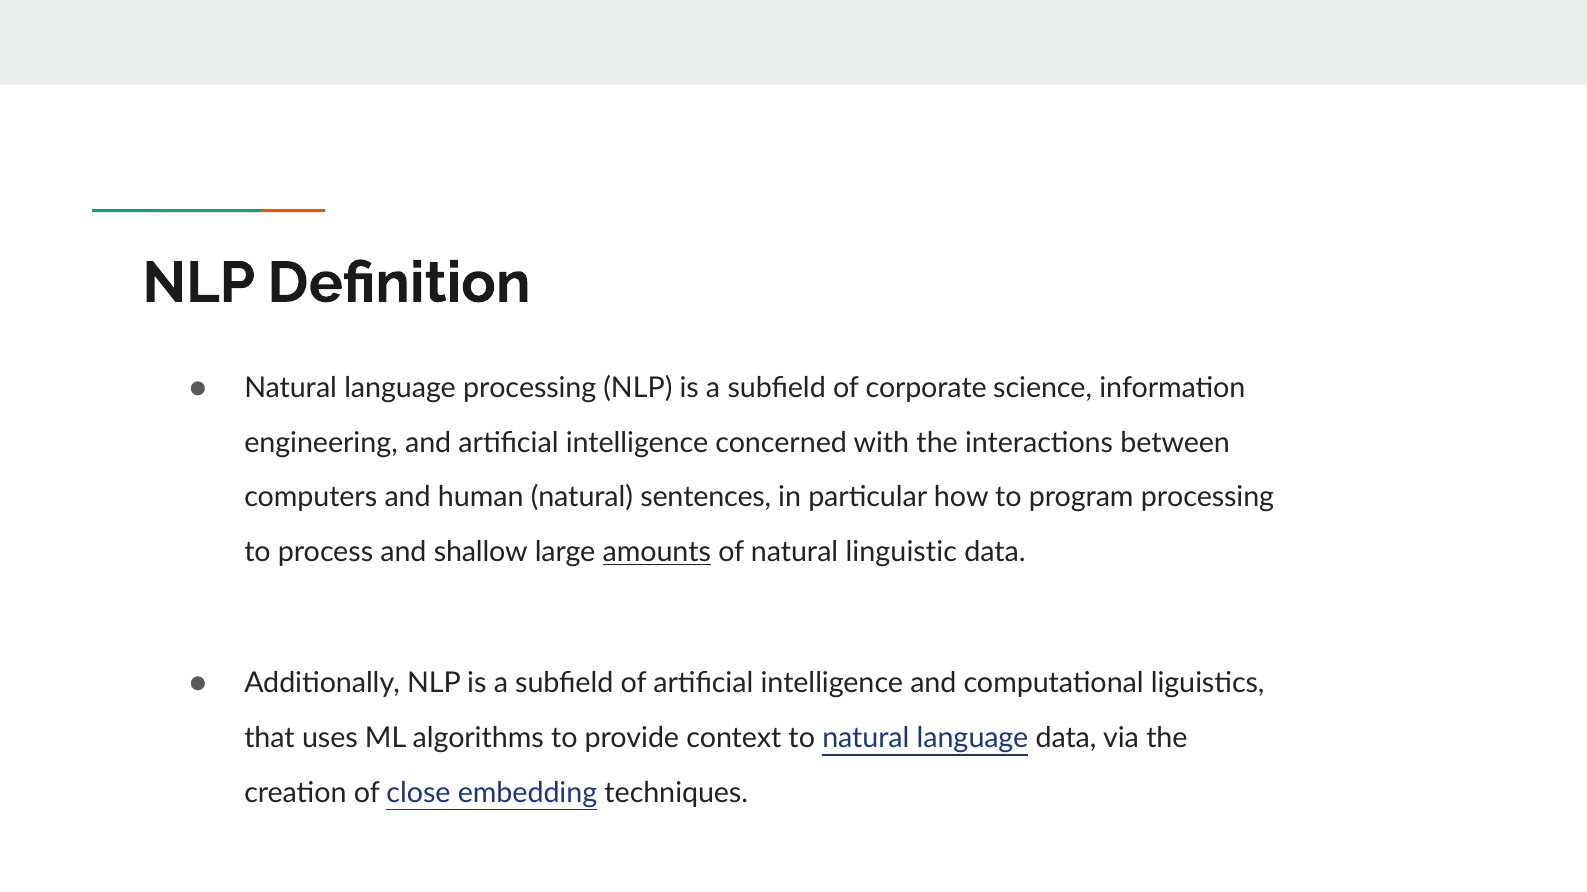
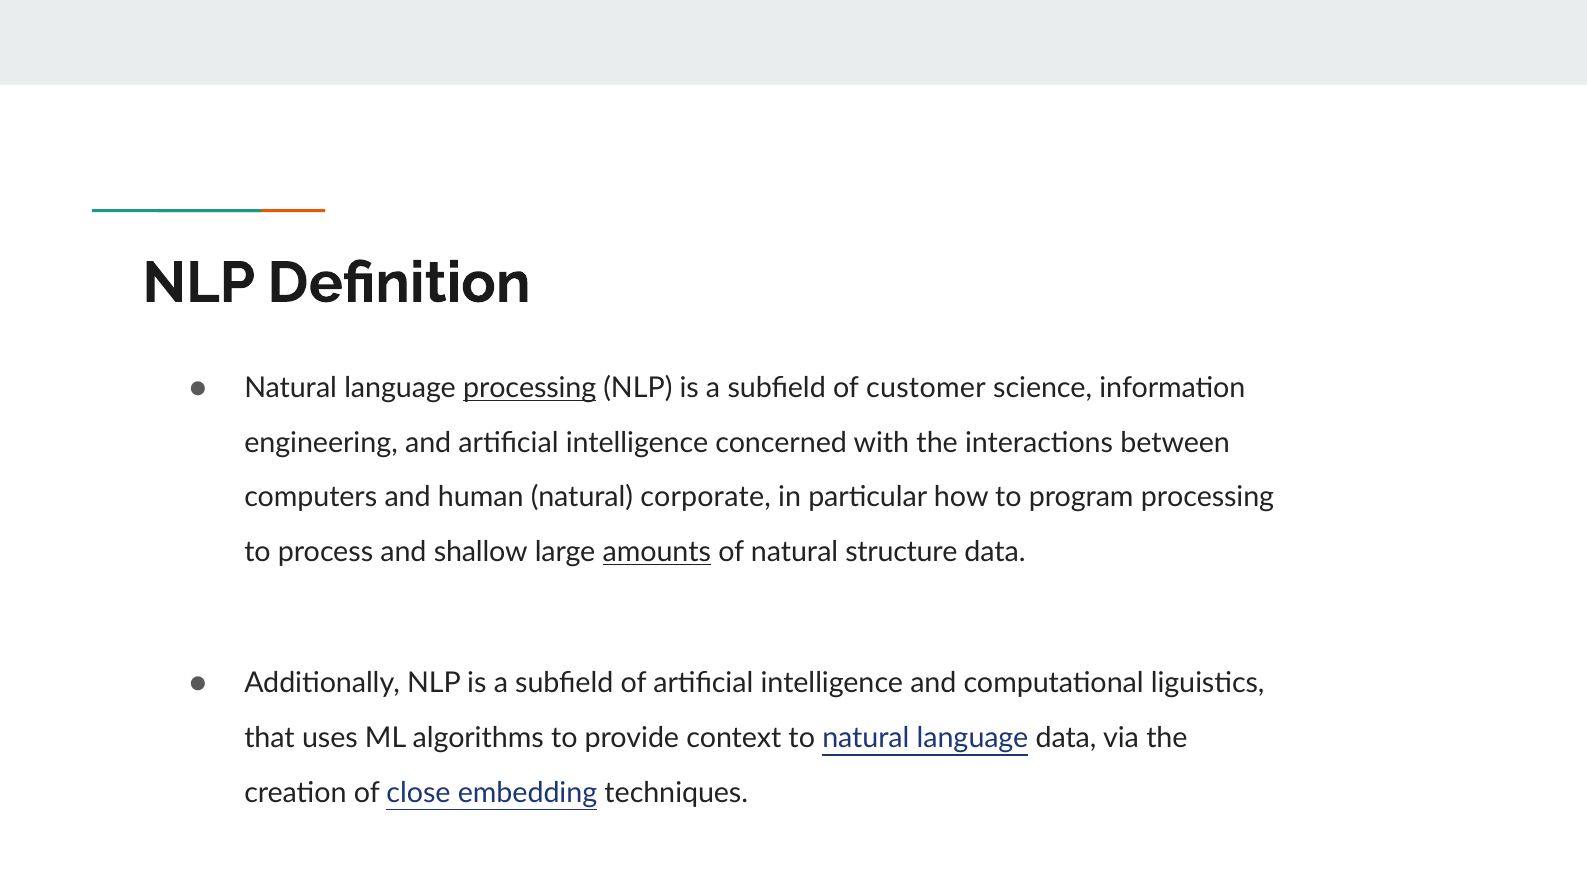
processing underline: none -> present (530, 388)
corporate: corporate -> customer (926, 388)
sentences: sentences -> corporate (706, 498)
linguistic: linguistic -> structure (901, 553)
